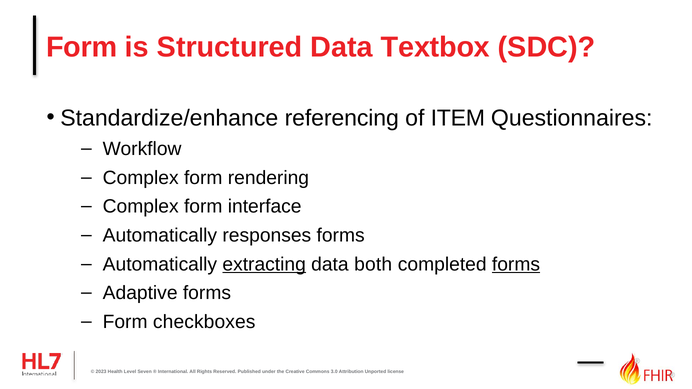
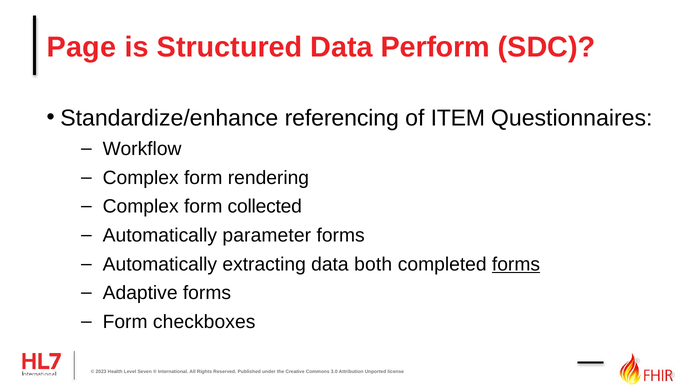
Form: Form -> Page (81, 47)
Textbox: Textbox -> Perform (435, 47)
interface: interface -> collected (265, 207)
responses: responses -> parameter (267, 236)
extracting underline: present -> none (264, 264)
